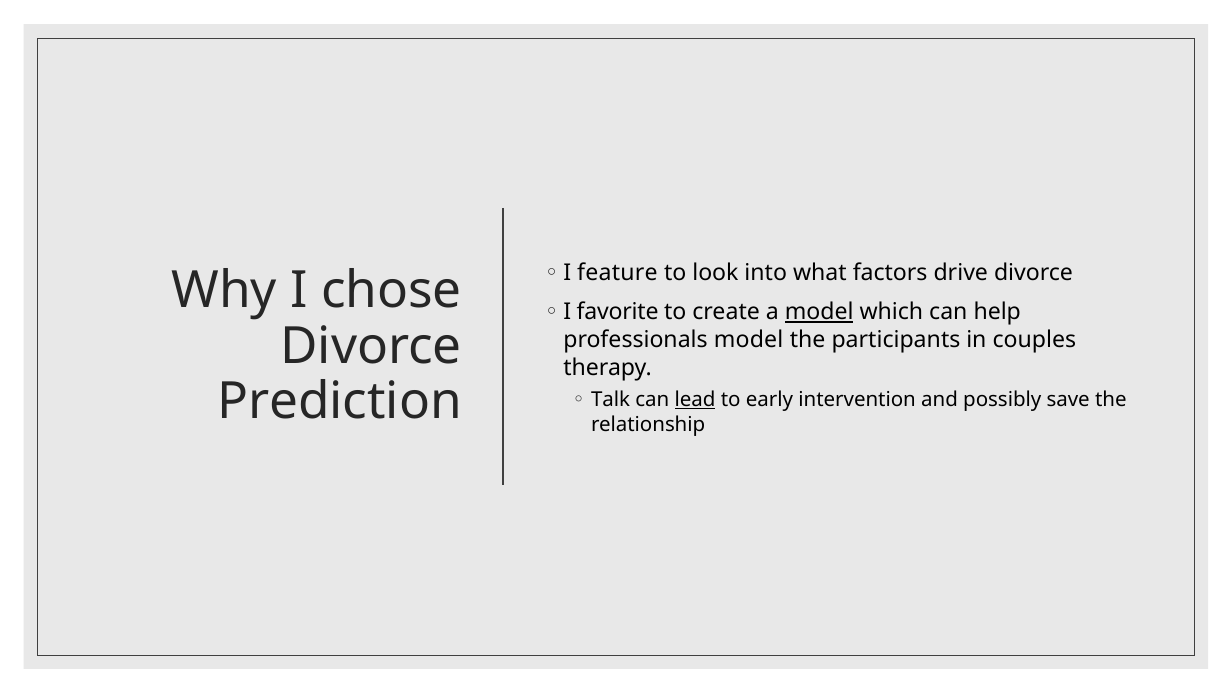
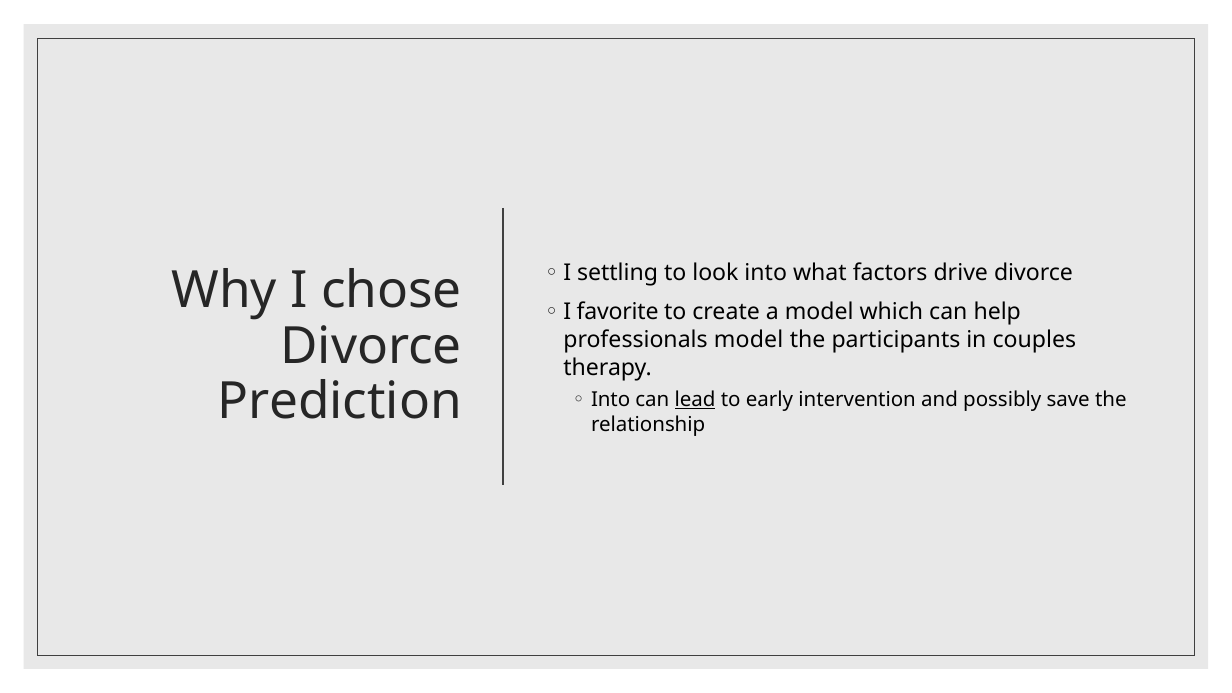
feature: feature -> settling (618, 273)
model underline: present -> none (819, 312)
Talk: Talk -> Into (611, 400)
